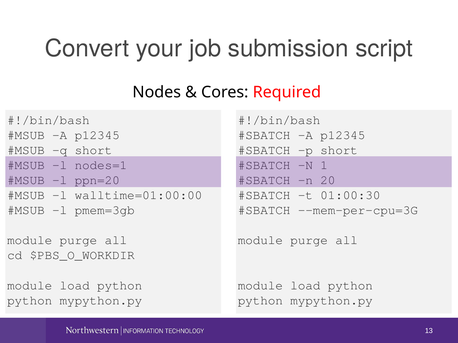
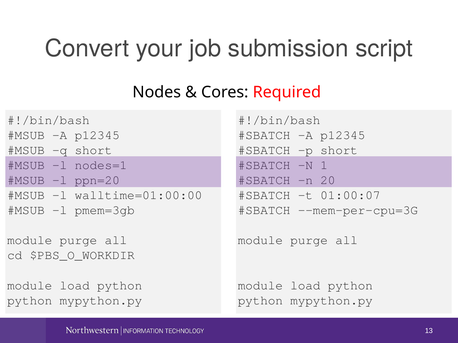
01:00:30: 01:00:30 -> 01:00:07 (350, 195)
